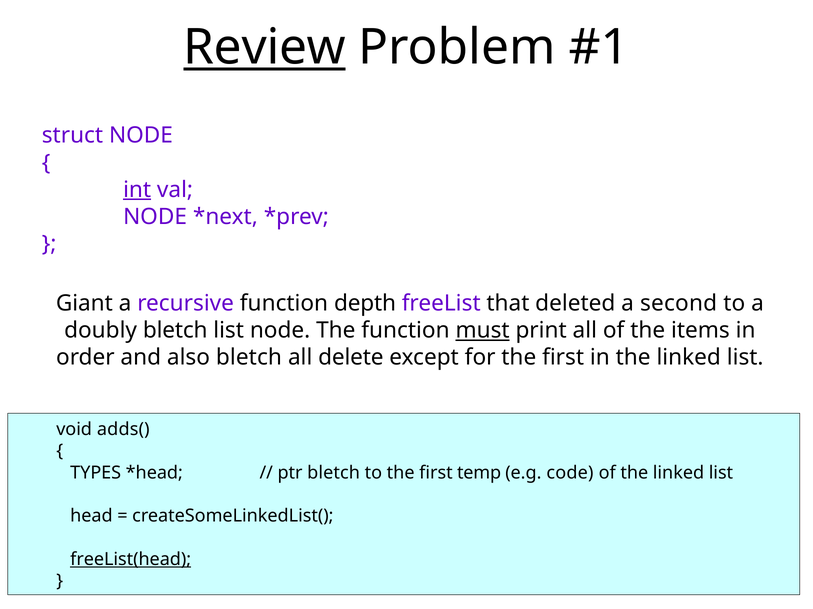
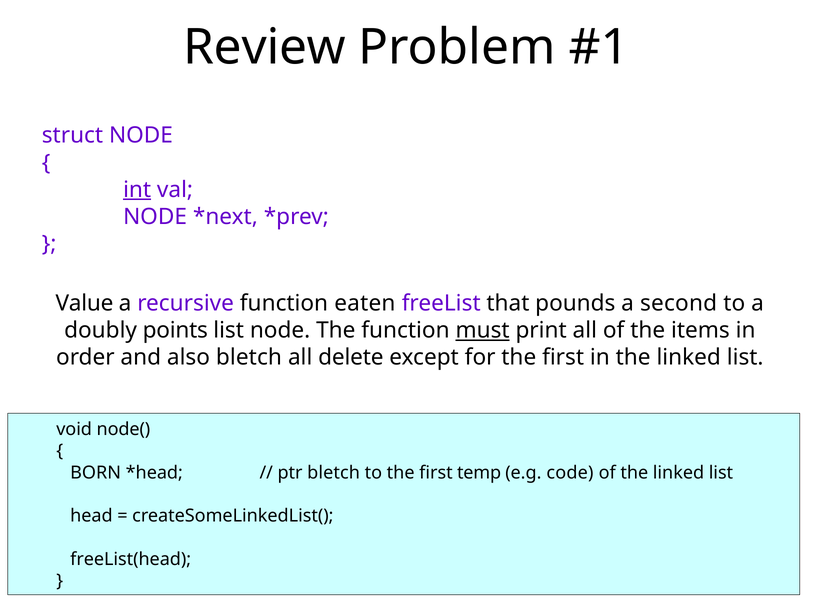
Review underline: present -> none (265, 47)
Giant: Giant -> Value (84, 304)
depth: depth -> eaten (365, 304)
deleted: deleted -> pounds (575, 304)
doubly bletch: bletch -> points (175, 331)
adds(: adds( -> node( (123, 430)
TYPES: TYPES -> BORN (96, 473)
freeList(head underline: present -> none (131, 560)
